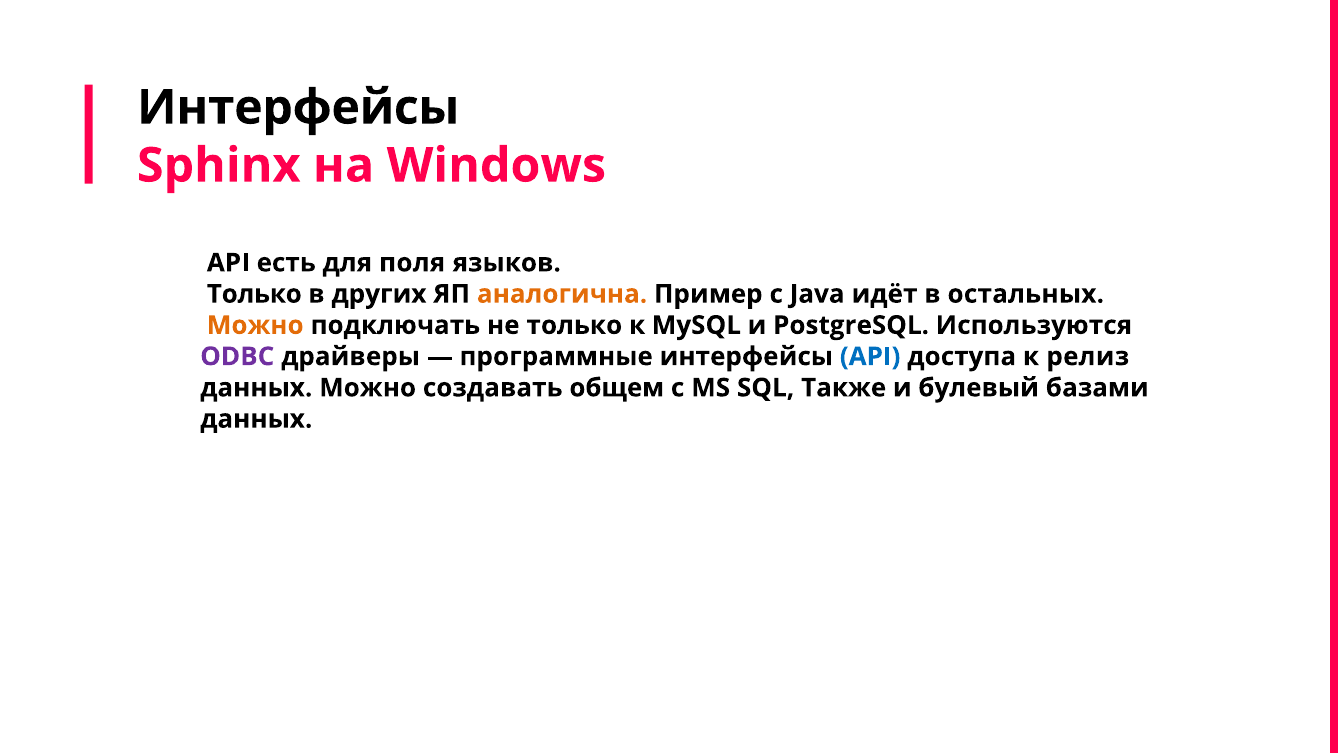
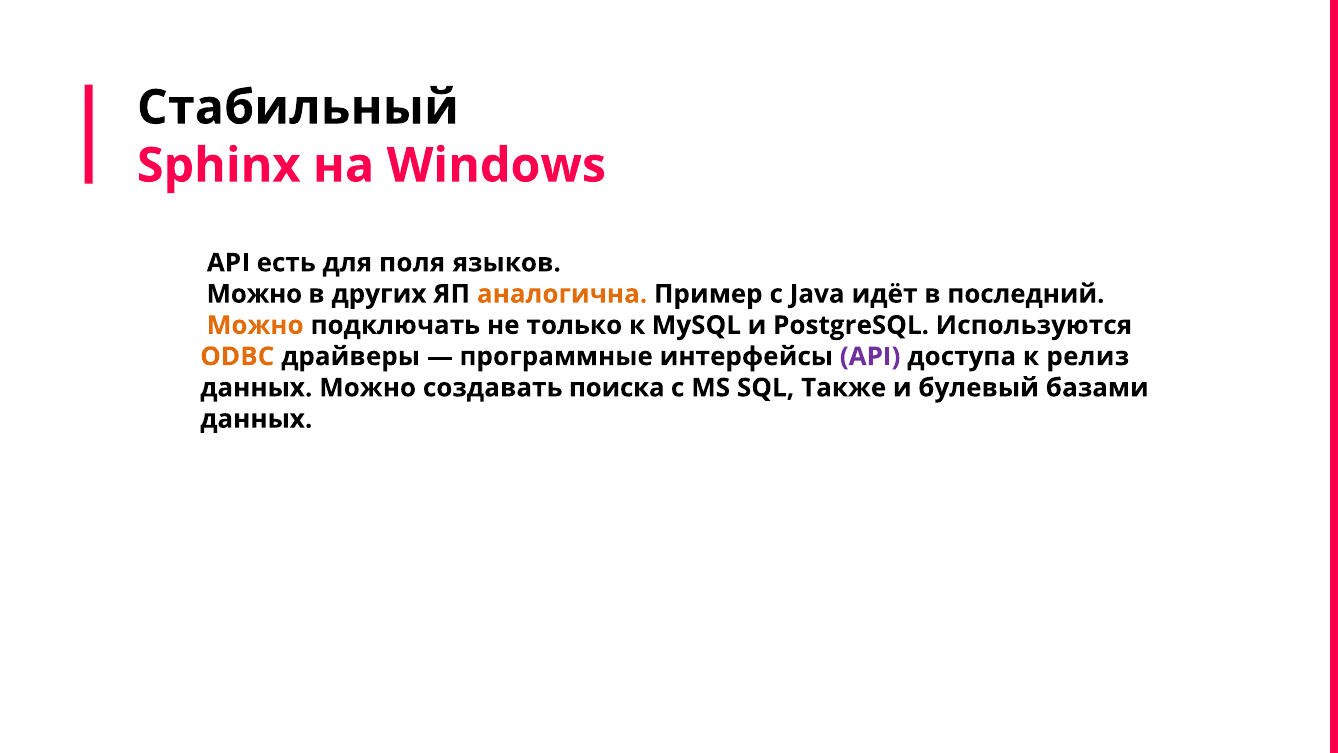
Интерфейсы: Интерфейсы -> Стабильный (298, 108)
Только: Только -> Можно (254, 294)
остальных: остальных -> последний (1026, 294)
ODBC colour: purple -> orange (237, 356)
API colour: blue -> purple (870, 356)
общем: общем -> поиска (617, 388)
